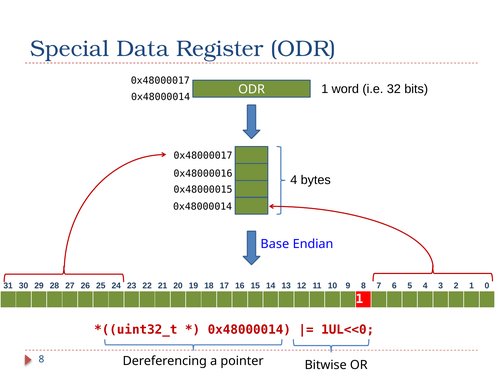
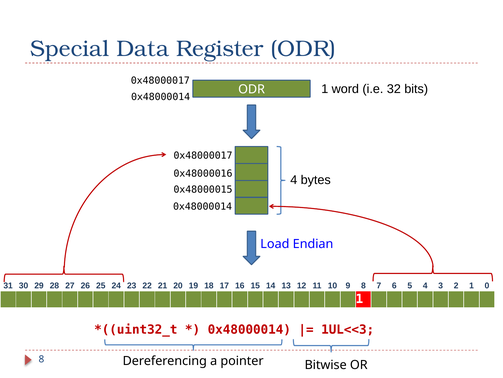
Base: Base -> Load (275, 244)
1UL<<0: 1UL<<0 -> 1UL<<3 (348, 329)
